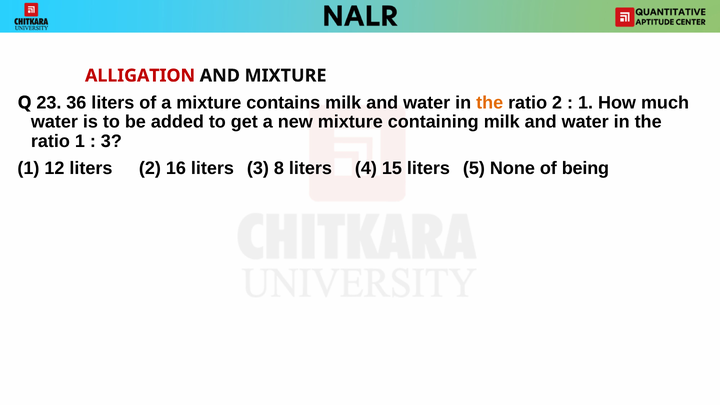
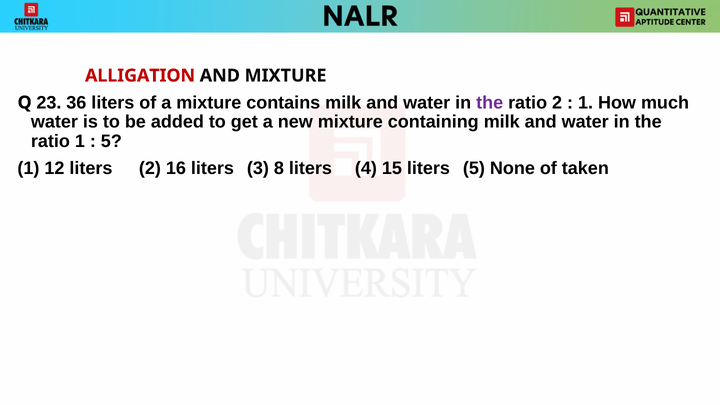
the colour: orange -> purple (490, 103)
3: 3 -> 5 (111, 141)
being: being -> taken (585, 168)
